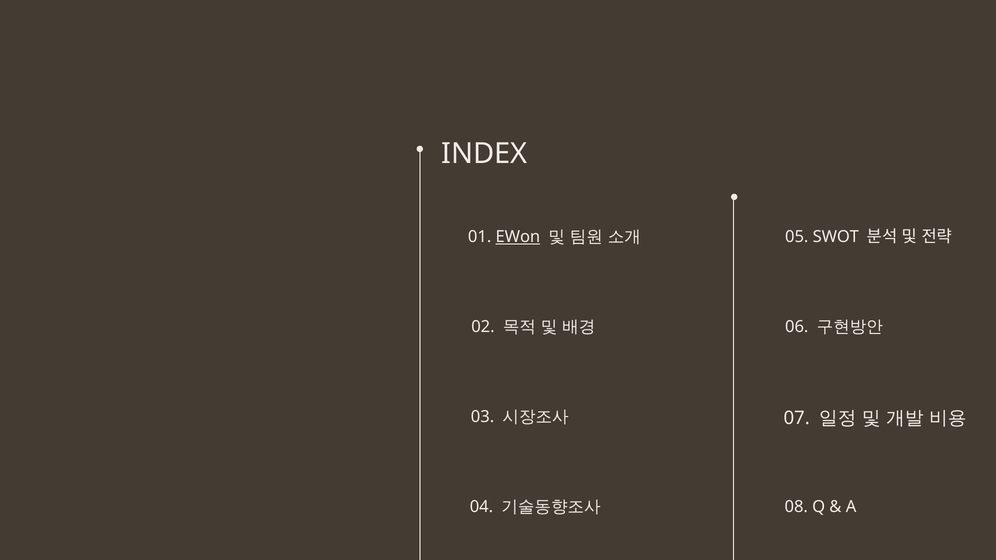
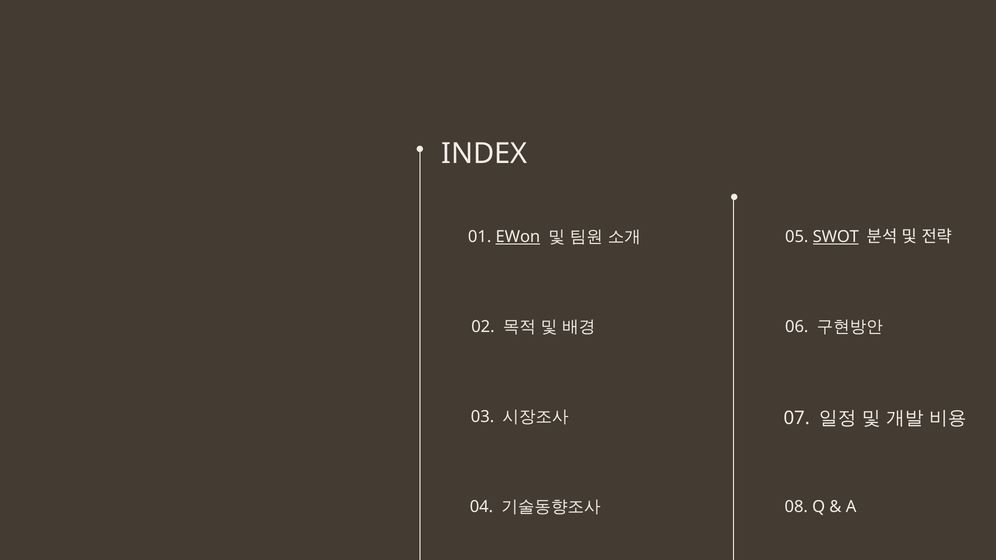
SWOT underline: none -> present (836, 237)
